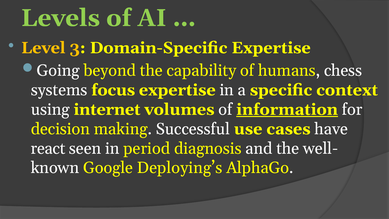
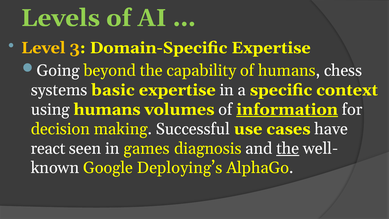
focus: focus -> basic (113, 90)
using internet: internet -> humans (107, 109)
period: period -> games (147, 148)
the underline: none -> present (288, 148)
